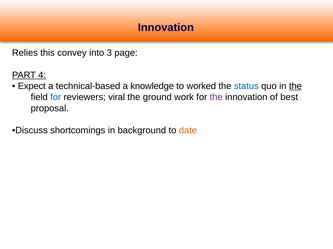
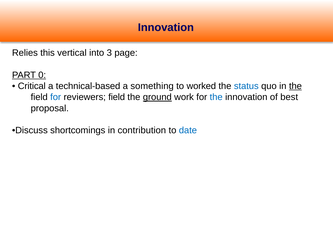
convey: convey -> vertical (72, 53)
4: 4 -> 0 (42, 75)
Expect: Expect -> Critical (32, 86)
knowledge: knowledge -> something (152, 86)
reviewers viral: viral -> field (117, 97)
ground underline: none -> present (157, 97)
the colour: purple -> blue (216, 97)
background: background -> contribution (142, 131)
date colour: orange -> blue (188, 131)
